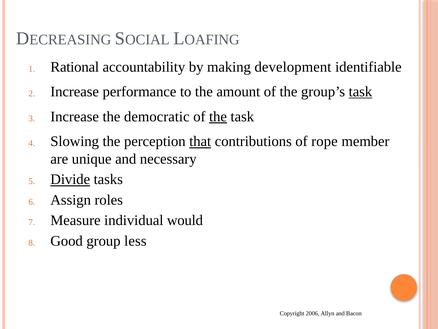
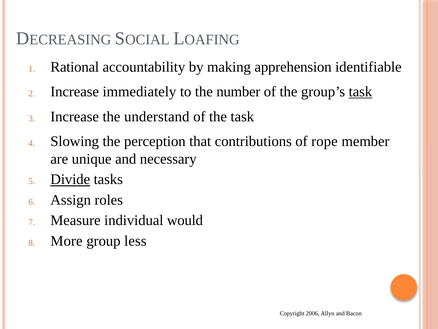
development: development -> apprehension (293, 67)
performance: performance -> immediately (139, 92)
amount: amount -> number (238, 92)
democratic: democratic -> understand (157, 116)
the underline: present -> none (218, 116)
that underline: present -> none (200, 141)
Good: Good -> More (66, 241)
